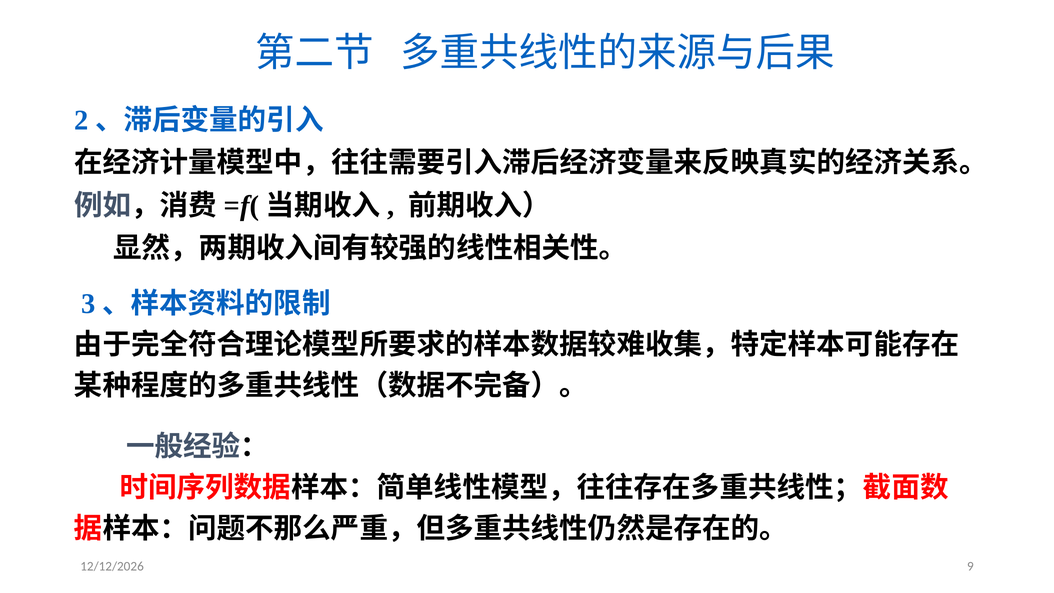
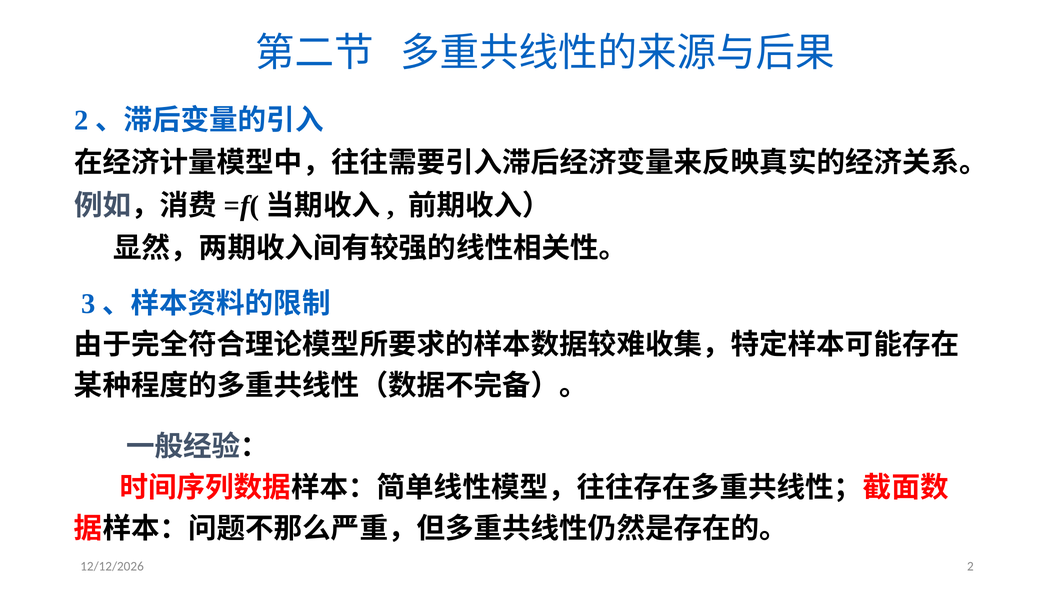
9: 9 -> 2 (970, 566)
